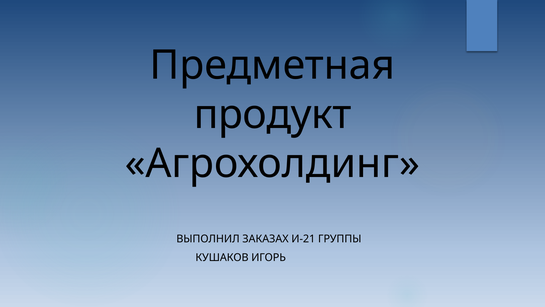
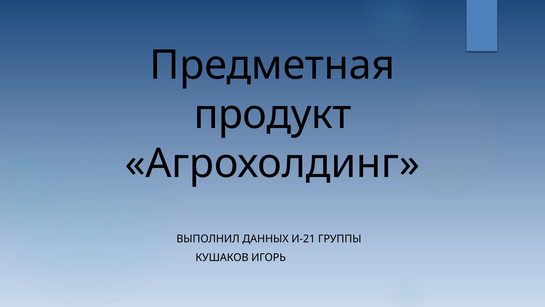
ЗАКАЗАХ: ЗАКАЗАХ -> ДАННЫХ (266, 239)
